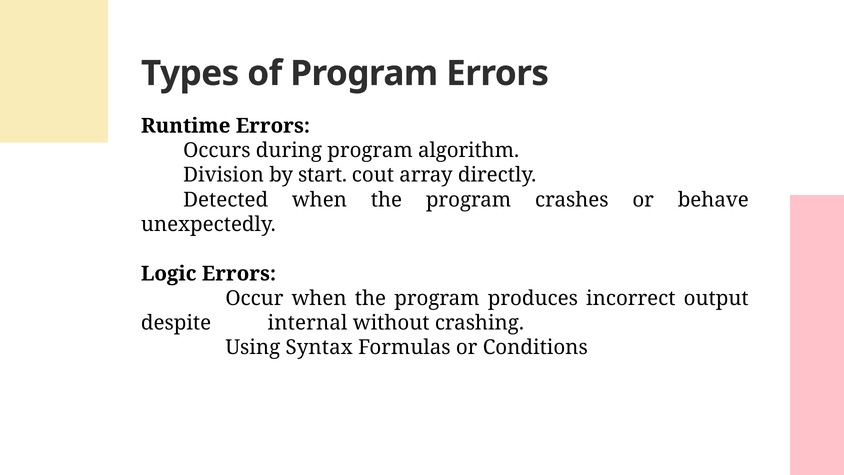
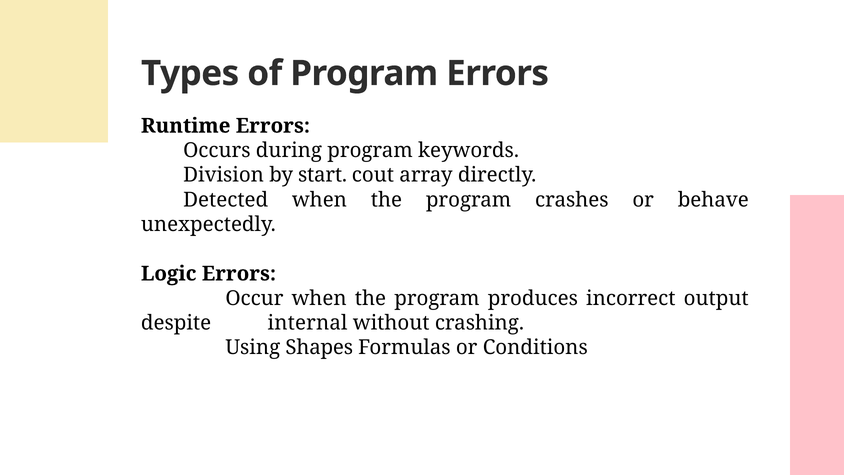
algorithm: algorithm -> keywords (469, 150)
Syntax: Syntax -> Shapes (319, 347)
